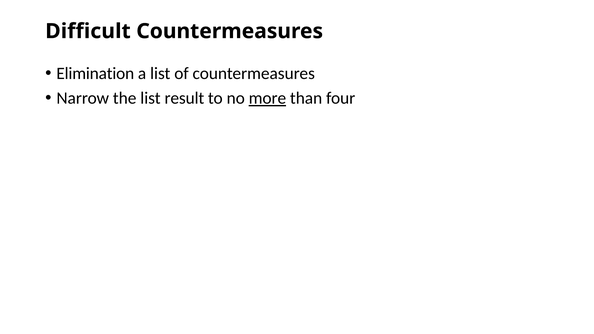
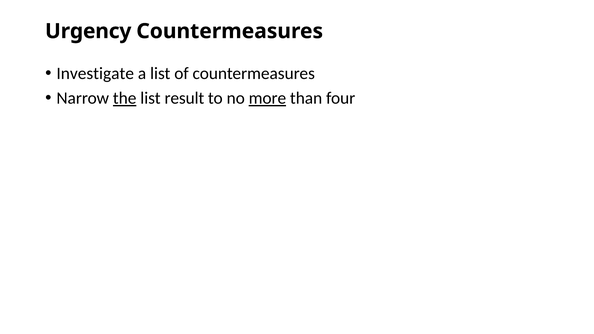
Difficult: Difficult -> Urgency (88, 31)
Elimination: Elimination -> Investigate (95, 73)
the underline: none -> present (125, 98)
